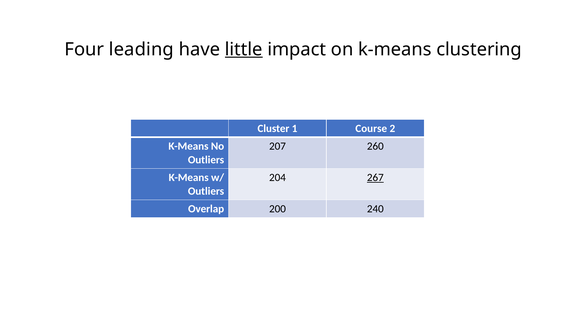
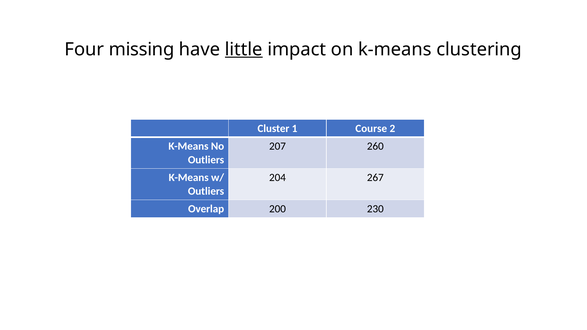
leading: leading -> missing (142, 49)
267 underline: present -> none (375, 178)
240: 240 -> 230 (375, 209)
